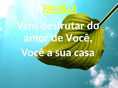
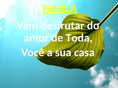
de Você: Você -> Toda (79, 38)
